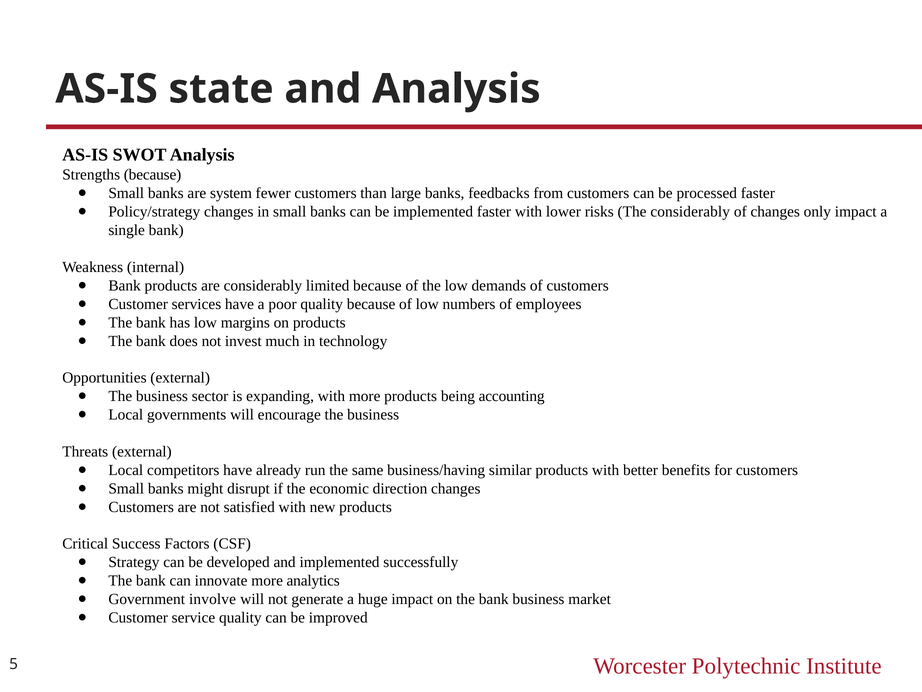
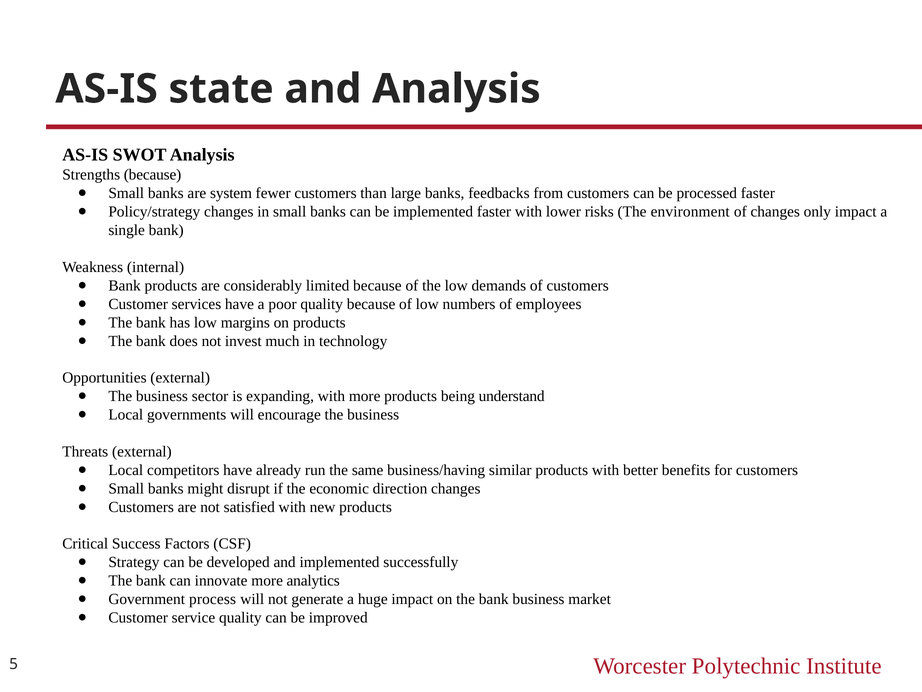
The considerably: considerably -> environment (690, 212)
accounting: accounting -> understand (512, 396)
involve: involve -> process (213, 599)
